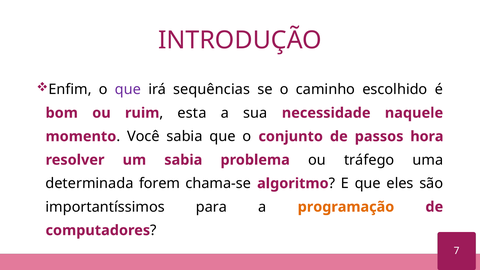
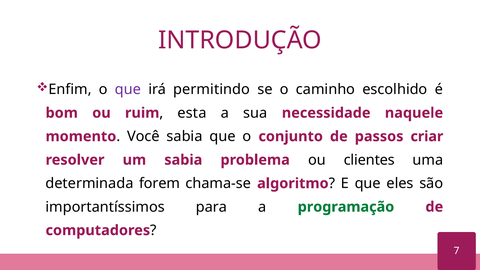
sequências: sequências -> permitindo (212, 89)
hora: hora -> criar (427, 136)
tráfego: tráfego -> clientes (369, 160)
programação colour: orange -> green (346, 207)
